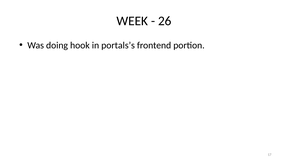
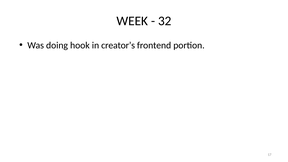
26: 26 -> 32 (165, 21)
portals’s: portals’s -> creator’s (118, 45)
